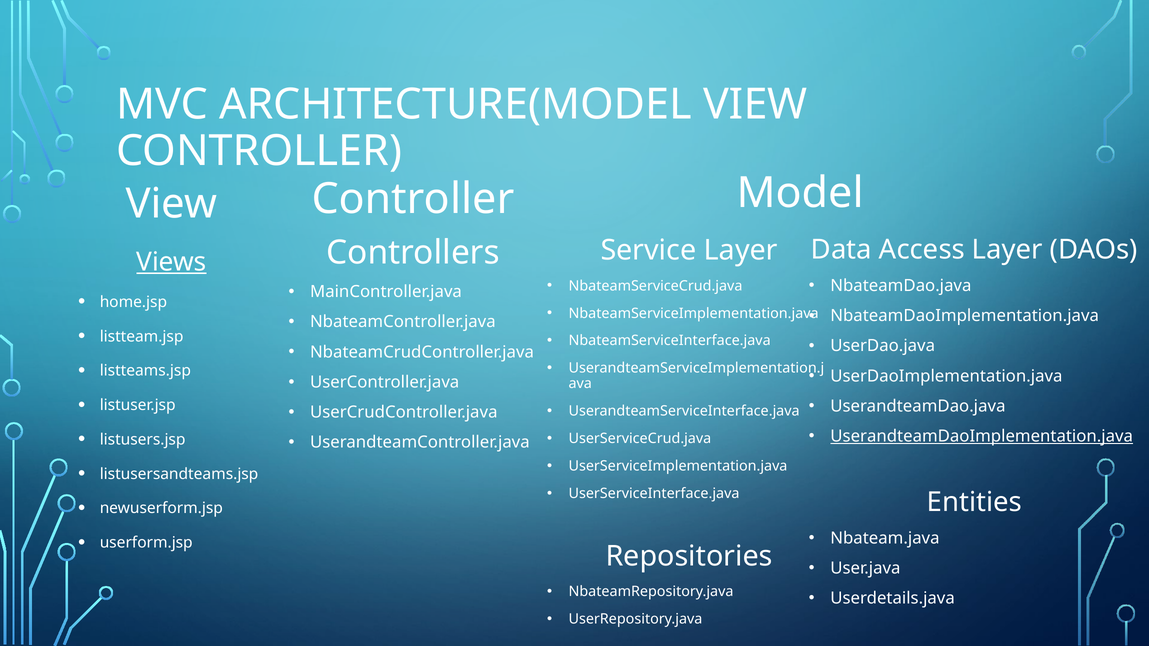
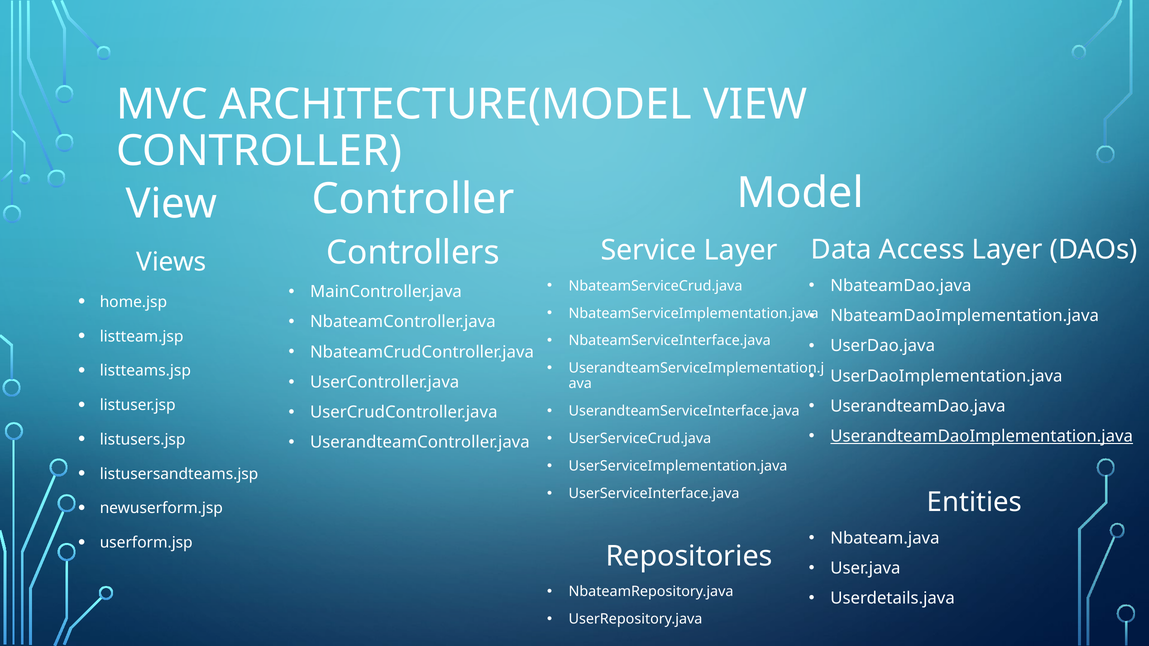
Views underline: present -> none (171, 262)
